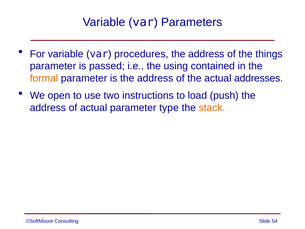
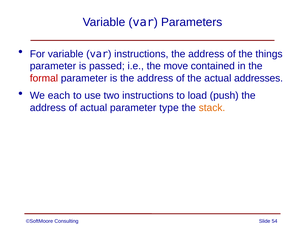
var procedures: procedures -> instructions (141, 54)
using: using -> move (176, 66)
formal colour: orange -> red (44, 78)
open: open -> each (59, 96)
